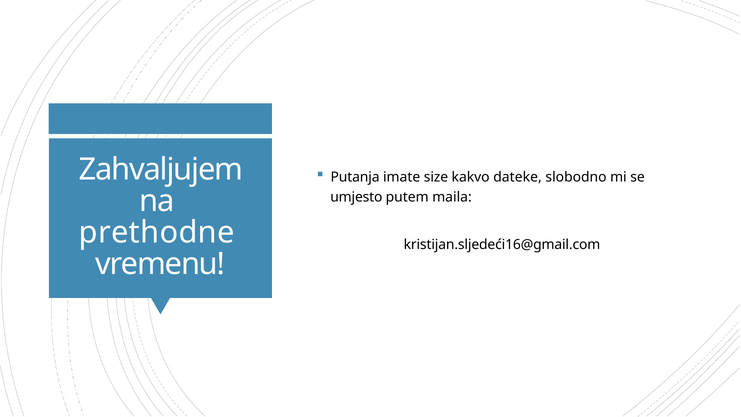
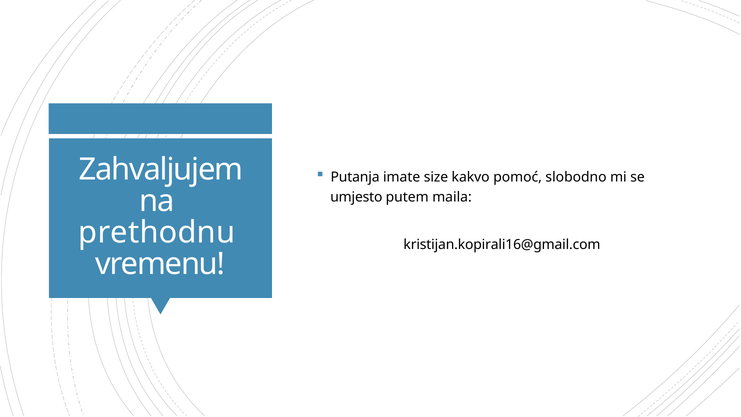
dateke: dateke -> pomoć (518, 177)
prethodne: prethodne -> prethodnu (157, 232)
kristijan.sljedeći16@gmail.com: kristijan.sljedeći16@gmail.com -> kristijan.kopirali16@gmail.com (502, 245)
